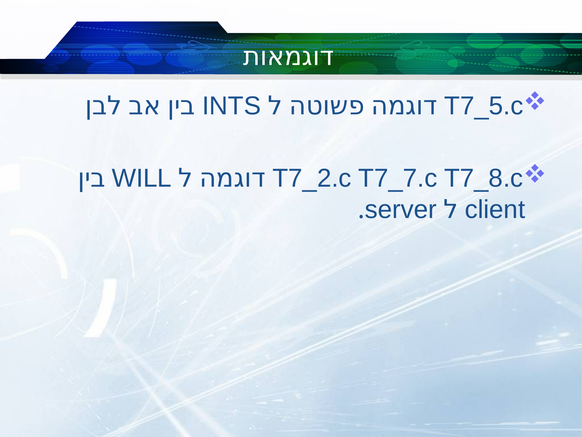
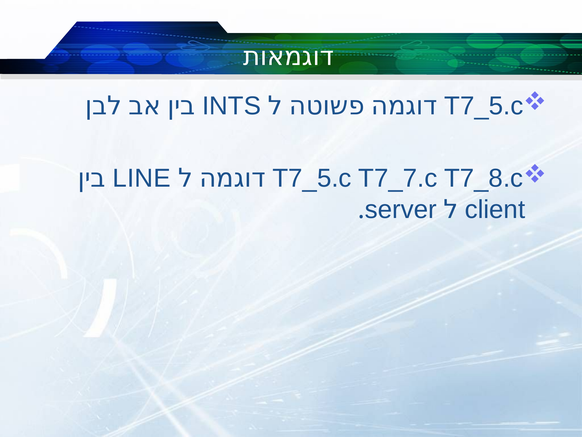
WILL: WILL -> LINE (142, 178)
T7_2.c: T7_2.c -> T7_5.c (312, 178)
